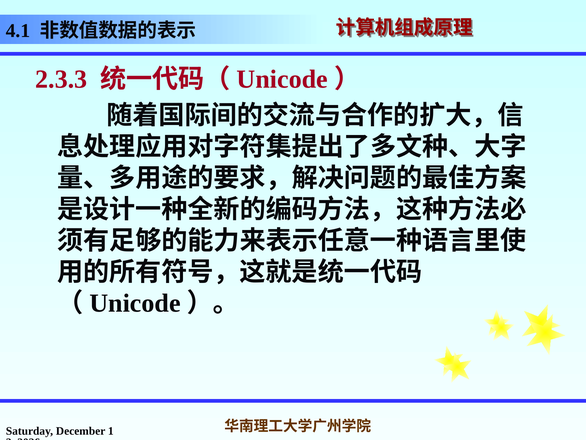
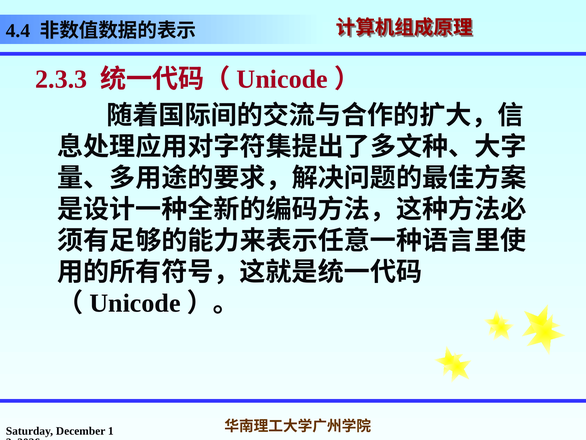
4.1: 4.1 -> 4.4 (18, 31)
